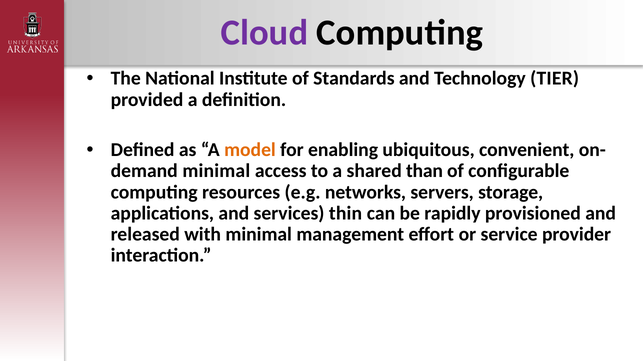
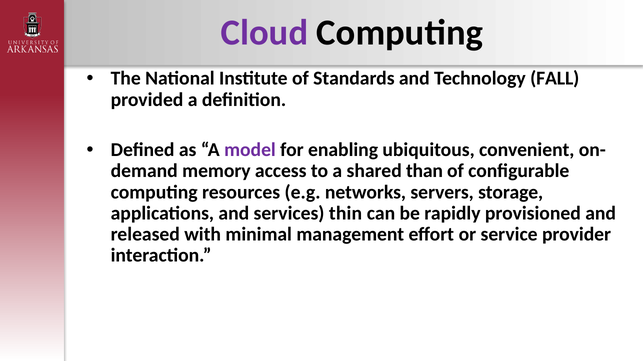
TIER: TIER -> FALL (555, 79)
model colour: orange -> purple (250, 150)
minimal: minimal -> memory (216, 171)
